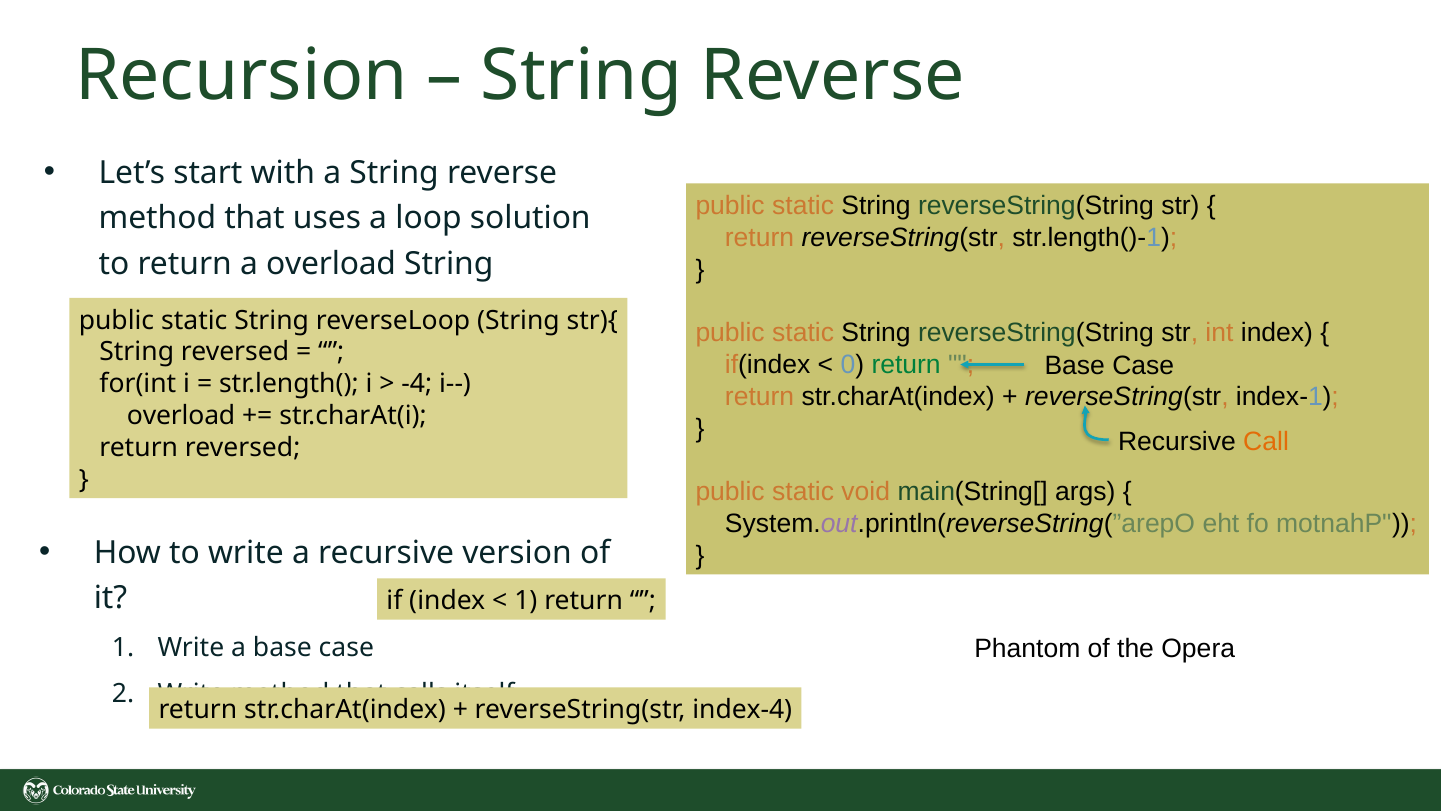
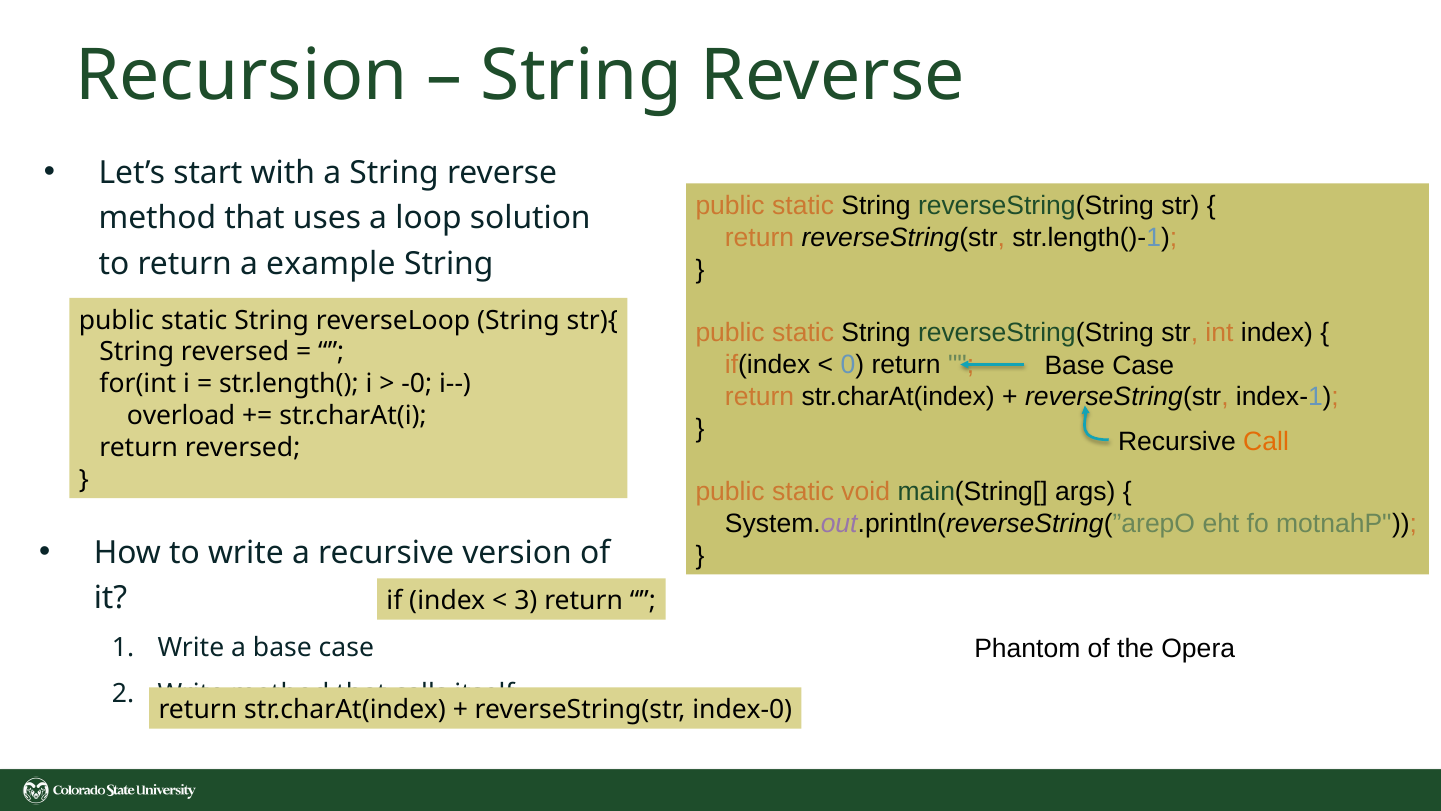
a overload: overload -> example (331, 264)
return colour: green -> black (906, 365)
-4: -4 -> -0 (417, 384)
1: 1 -> 3 (526, 600)
index-4: index-4 -> index-0 (742, 709)
